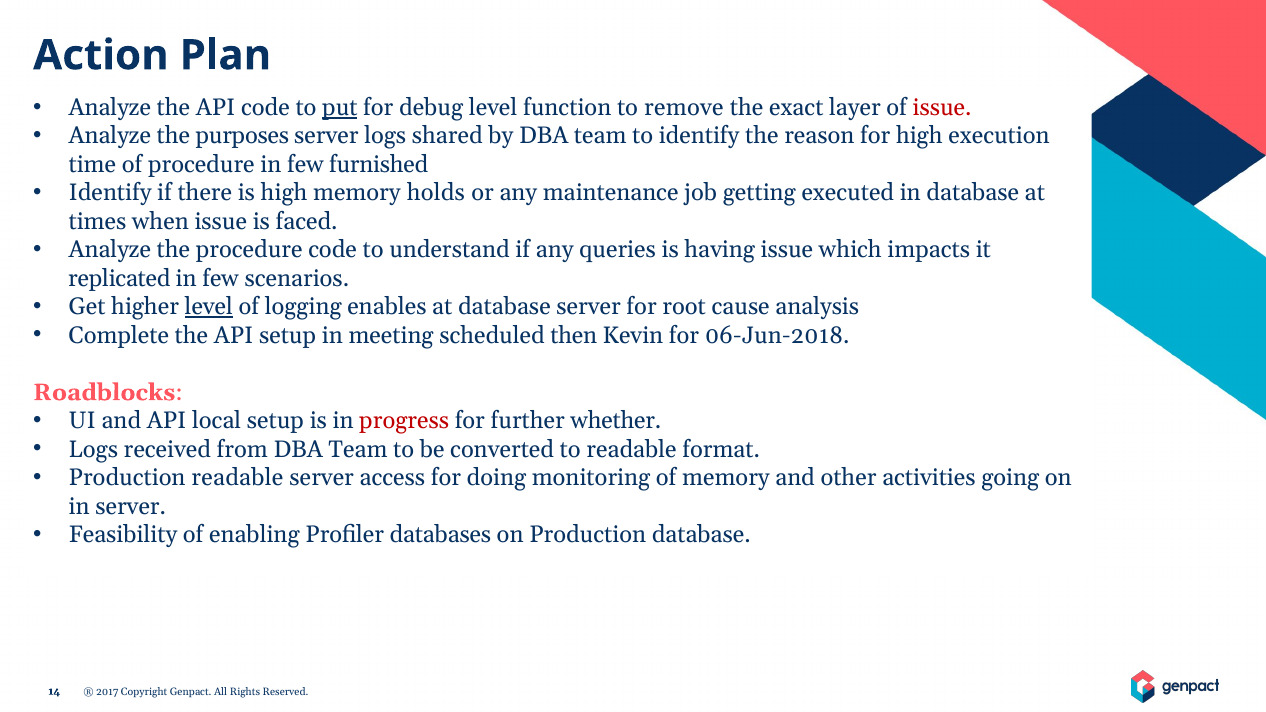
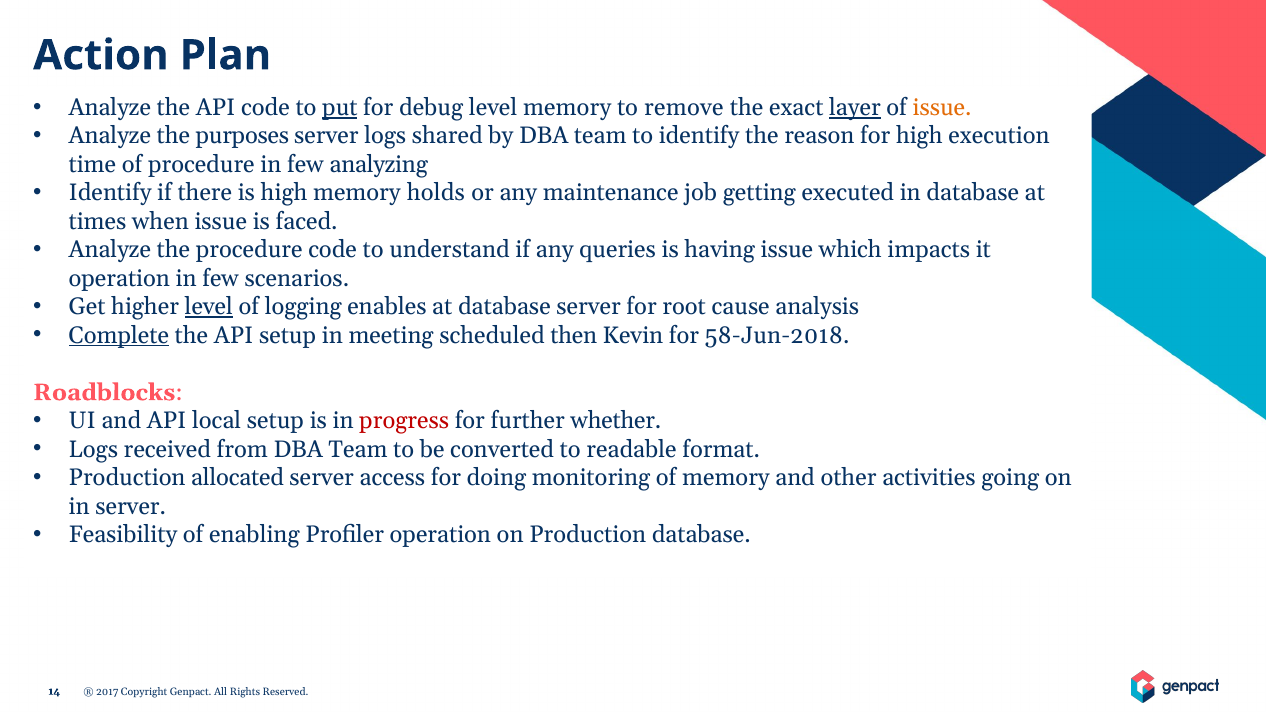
level function: function -> memory (567, 108)
layer underline: none -> present (855, 108)
issue colour: red -> orange (942, 108)
furnished: furnished -> analyzing (379, 165)
replicated: replicated -> operation (119, 279)
Complete underline: none -> present (119, 335)
06-Jun-2018: 06-Jun-2018 -> 58-Jun-2018 (777, 335)
Production readable: readable -> allocated (238, 478)
Profiler databases: databases -> operation (440, 535)
